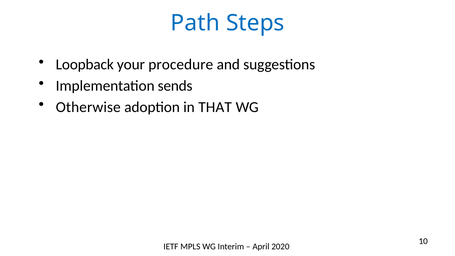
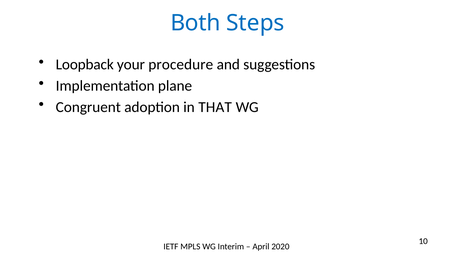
Path: Path -> Both (195, 23)
sends: sends -> plane (175, 86)
Otherwise: Otherwise -> Congruent (88, 107)
